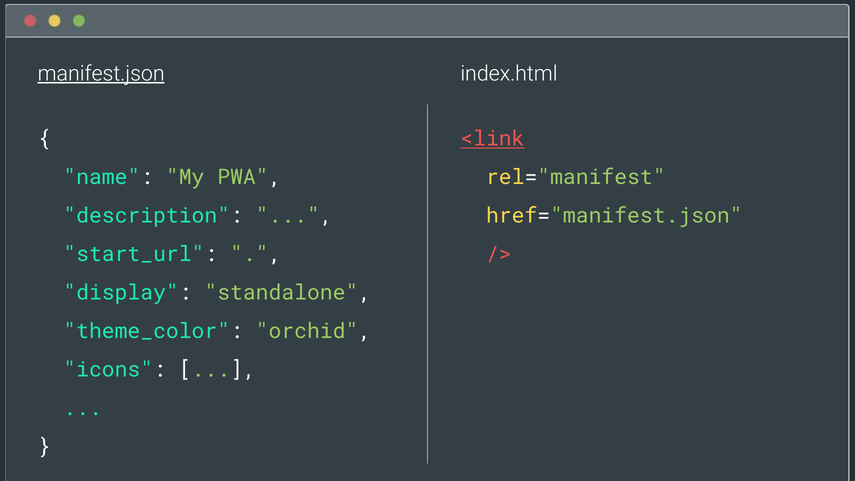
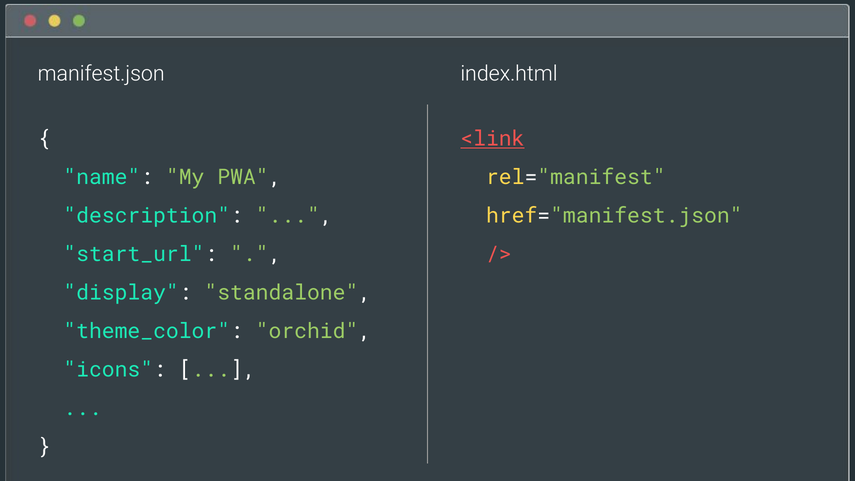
manifest.json underline: present -> none (101, 74)
